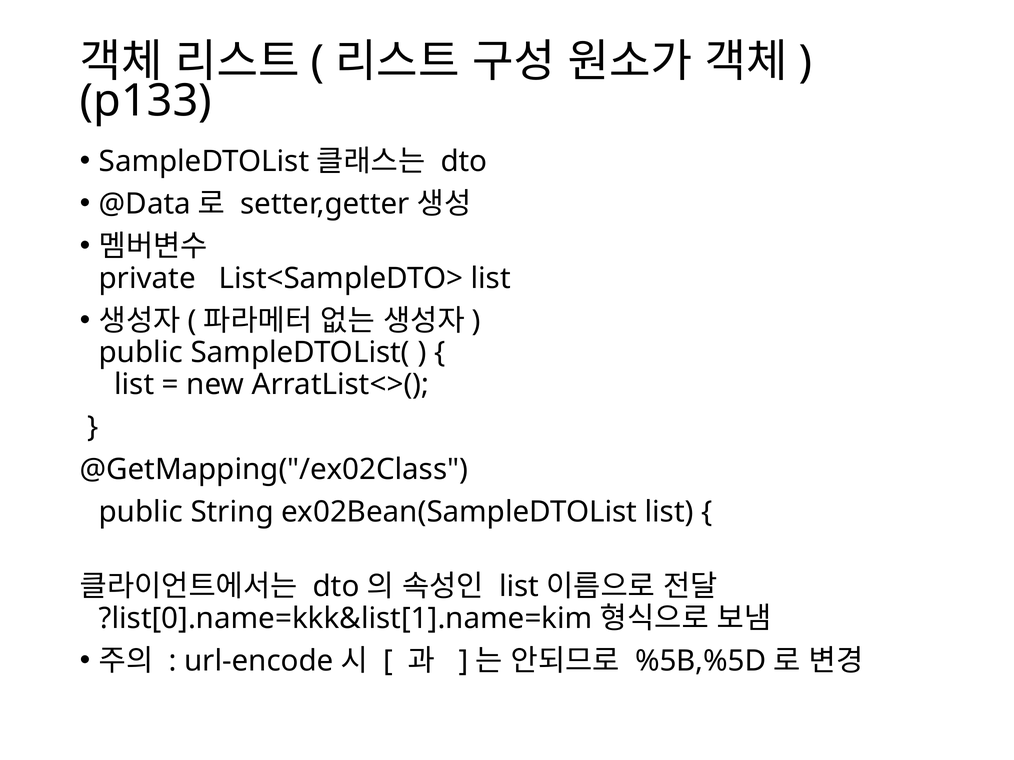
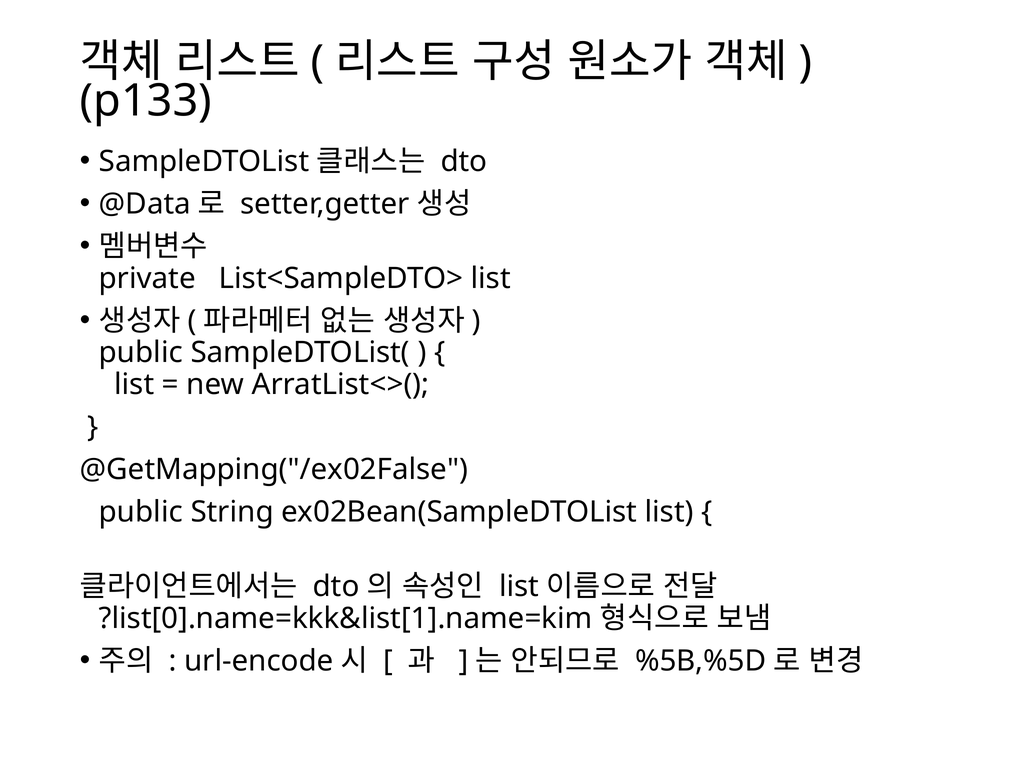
@GetMapping("/ex02Class: @GetMapping("/ex02Class -> @GetMapping("/ex02False (274, 470)
